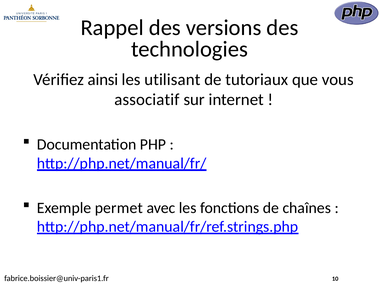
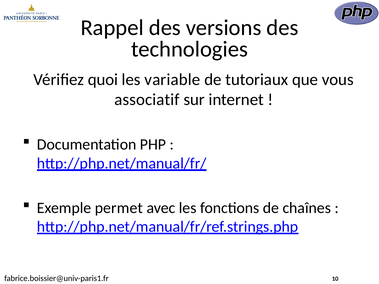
ainsi: ainsi -> quoi (103, 80)
utilisant: utilisant -> variable (172, 80)
